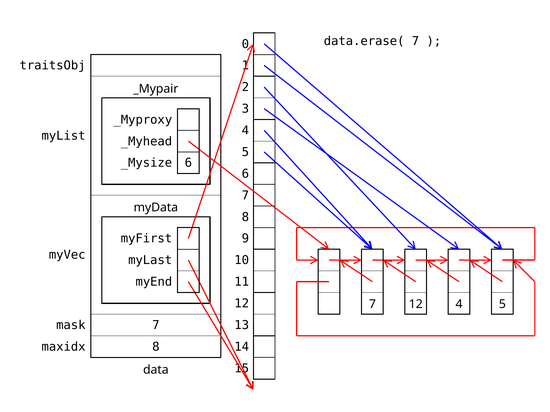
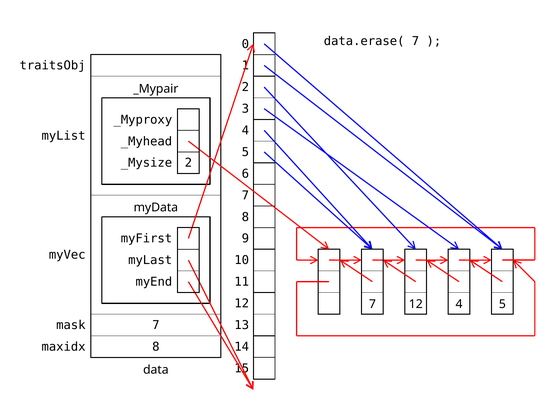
6: 6 -> 2 (188, 163)
